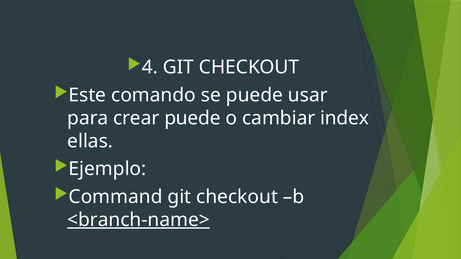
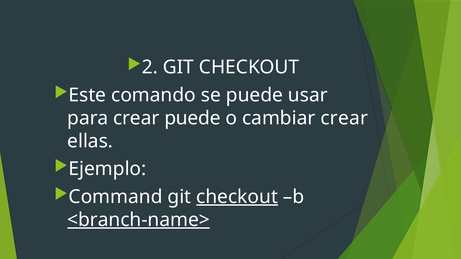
4: 4 -> 2 (150, 67)
cambiar index: index -> crear (344, 118)
checkout underline: none -> present (237, 197)
